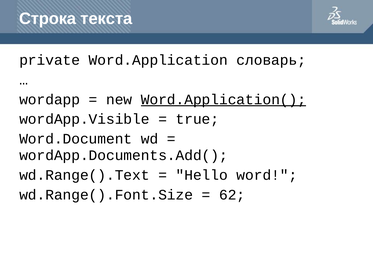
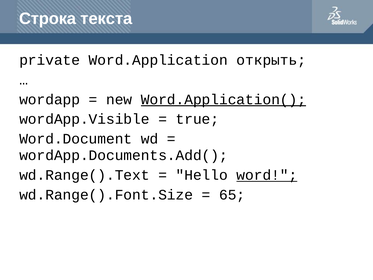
словарь: словарь -> открыть (271, 60)
word underline: none -> present (267, 175)
62: 62 -> 65 (232, 195)
